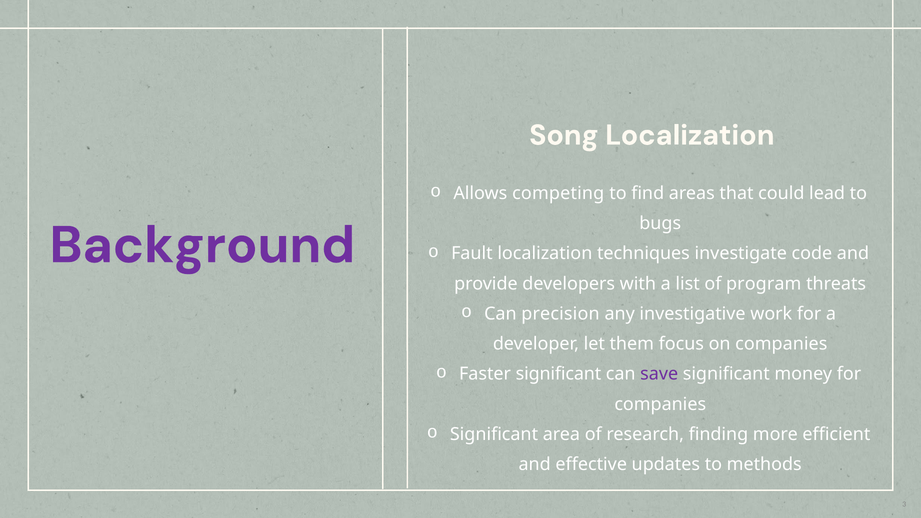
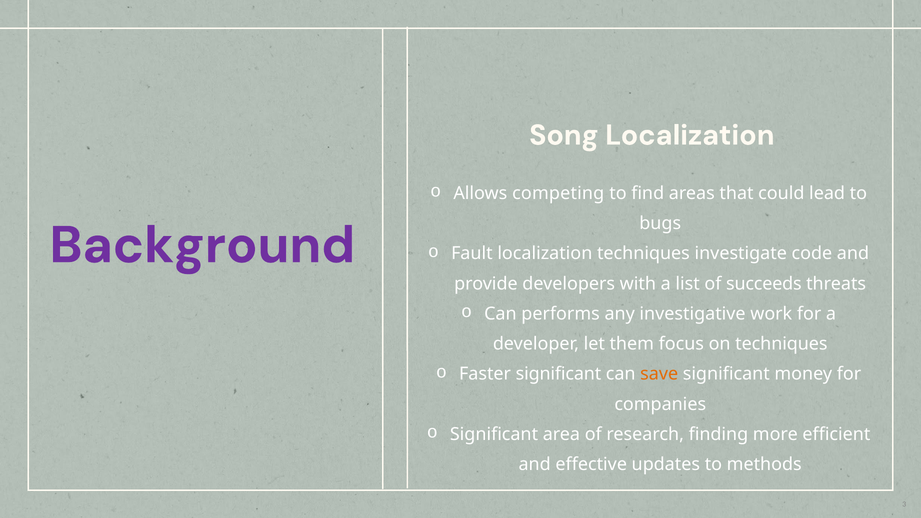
program: program -> succeeds (764, 284)
precision: precision -> performs (561, 314)
on companies: companies -> techniques (781, 344)
save colour: purple -> orange (659, 374)
